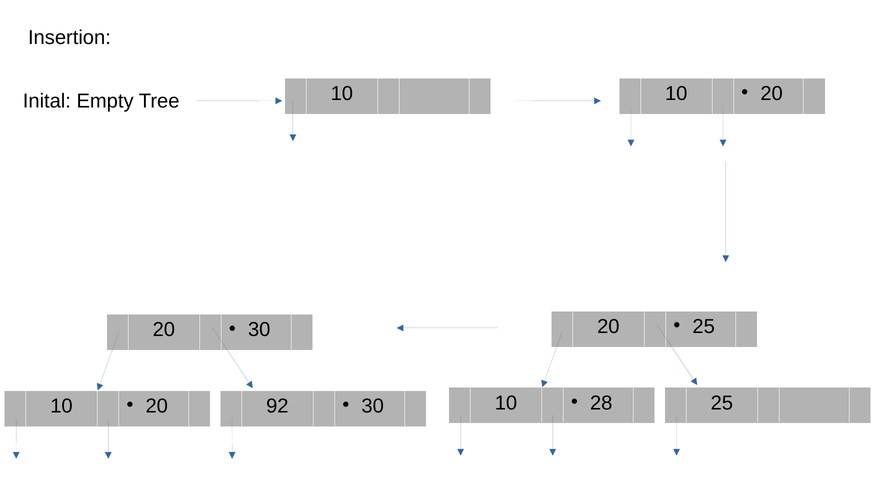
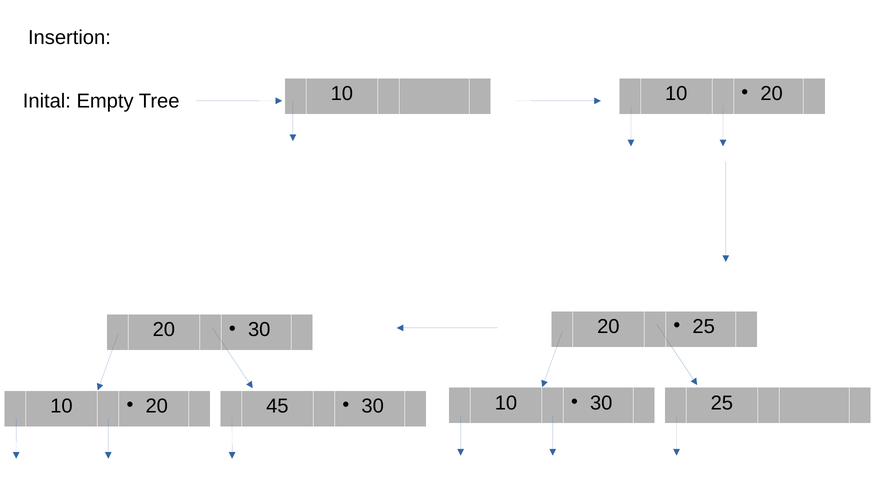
28: 28 -> 30 (601, 403)
92: 92 -> 45 (277, 406)
